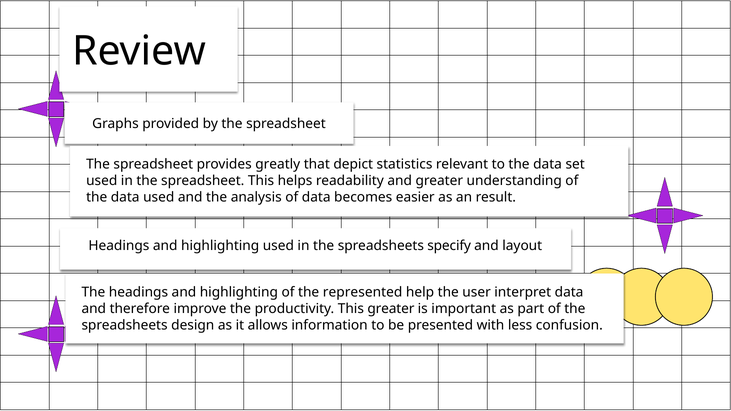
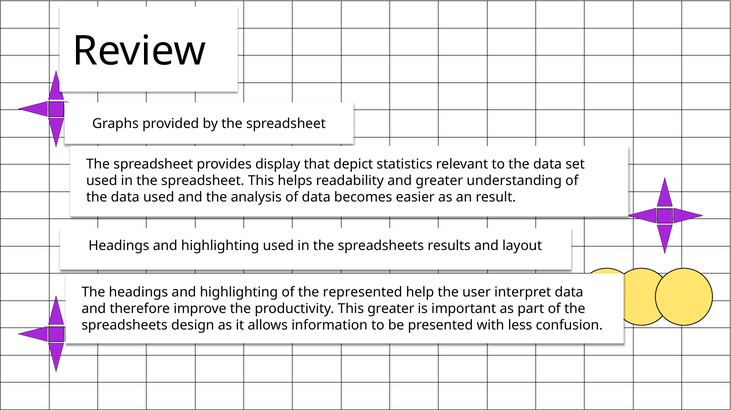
greatly: greatly -> display (278, 164)
specify: specify -> results (449, 246)
